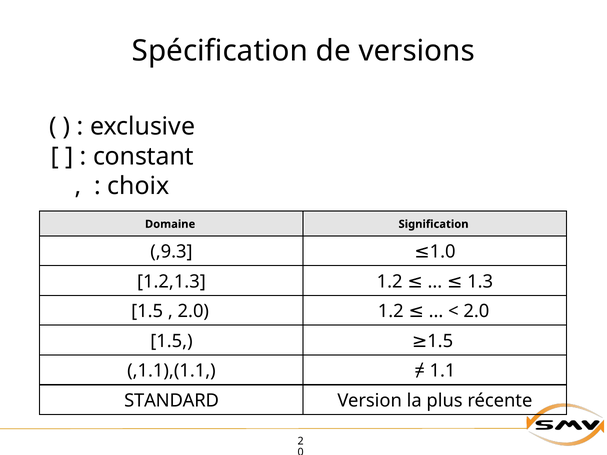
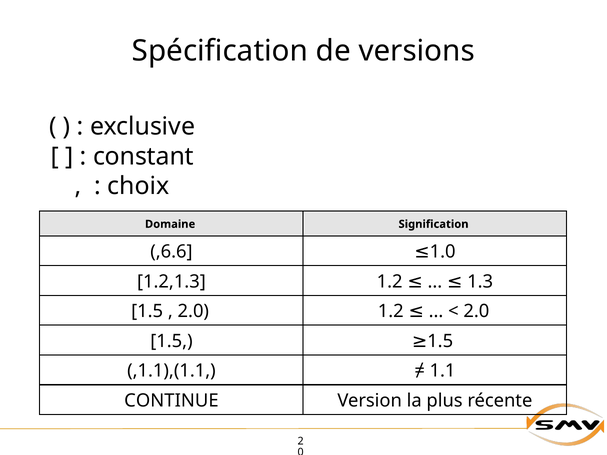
,9.3: ,9.3 -> ,6.6 (171, 252)
STANDARD: STANDARD -> CONTINUE (171, 401)
